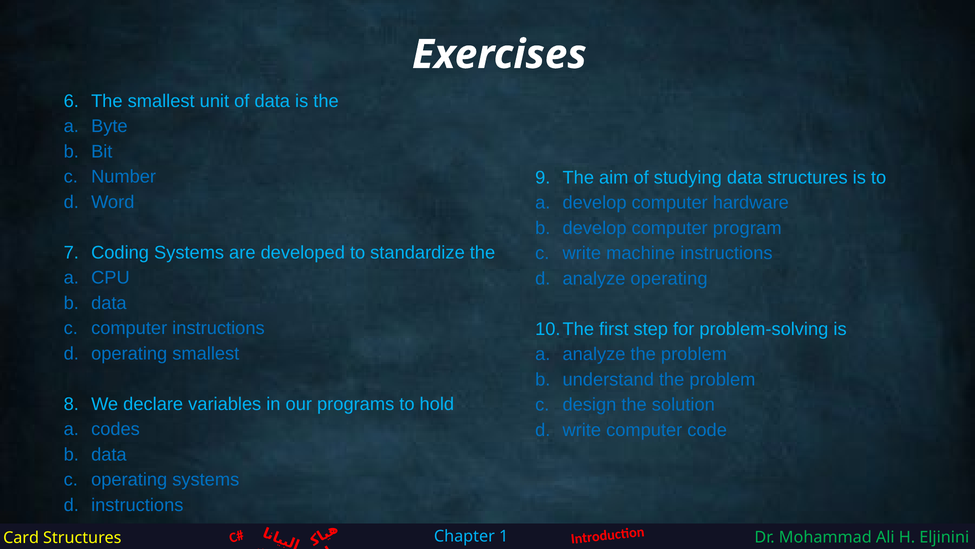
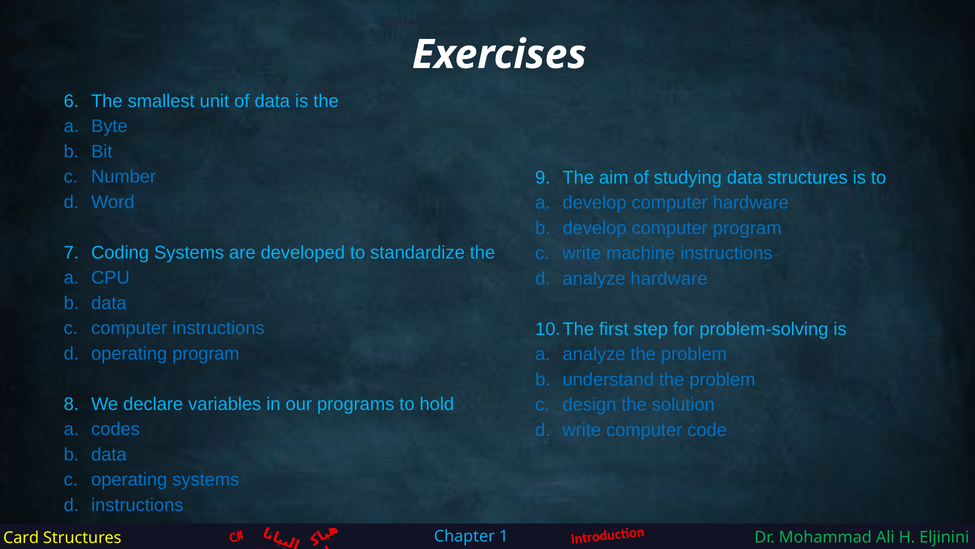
analyze operating: operating -> hardware (669, 278)
operating smallest: smallest -> program (206, 353)
